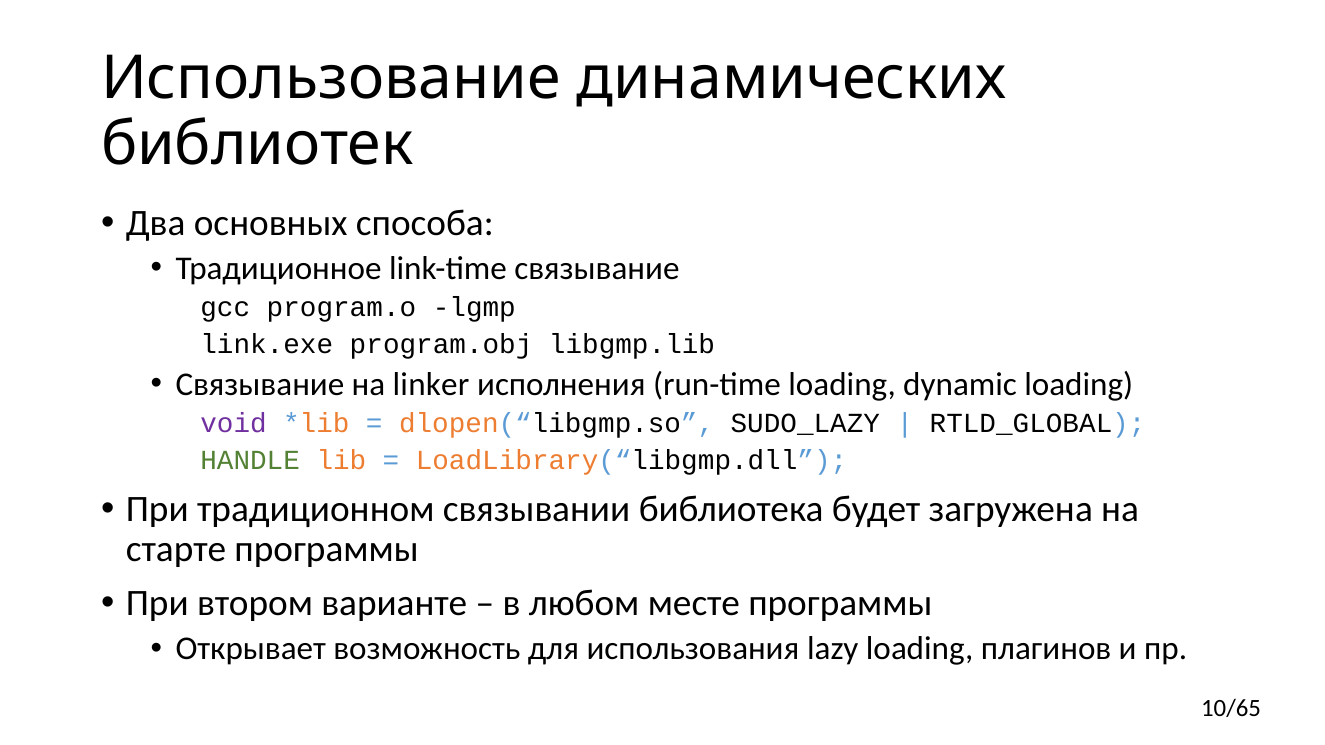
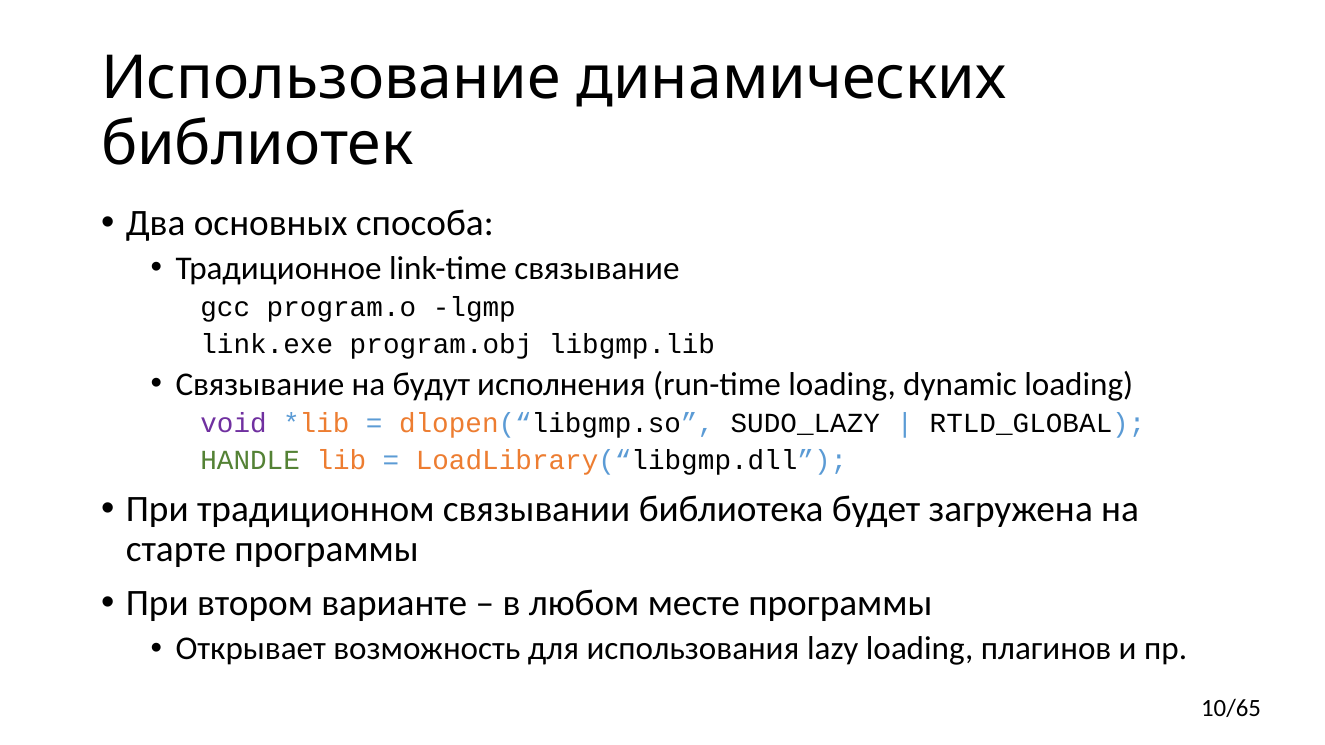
linker: linker -> будут (431, 384)
